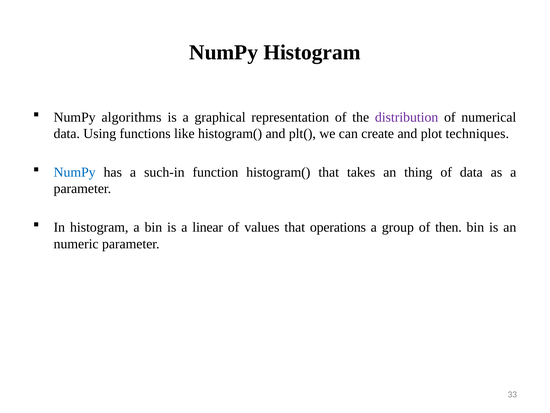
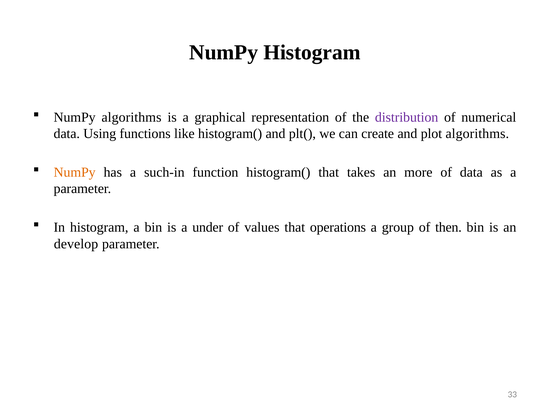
plot techniques: techniques -> algorithms (477, 134)
NumPy colour: blue -> orange (75, 172)
thing: thing -> more (418, 172)
linear: linear -> under (208, 227)
numeric: numeric -> develop (76, 244)
